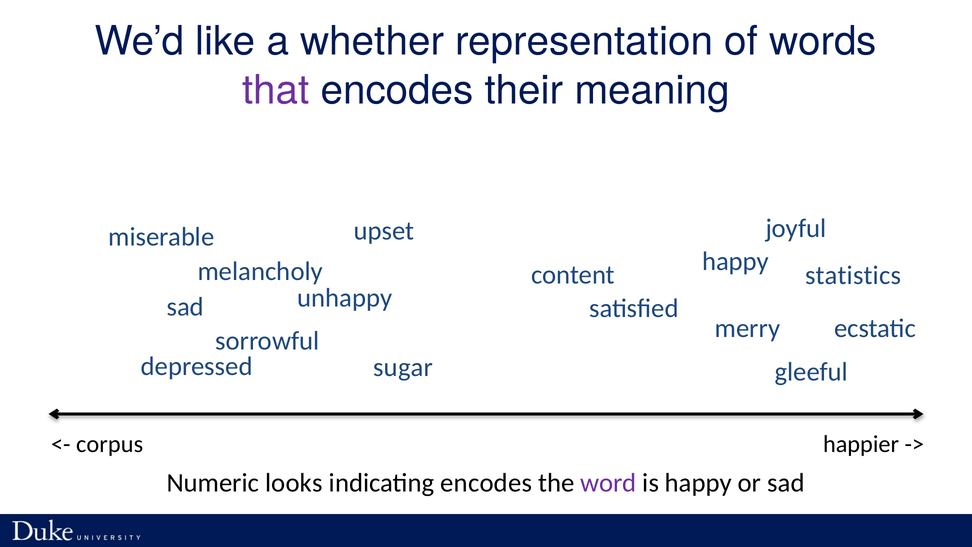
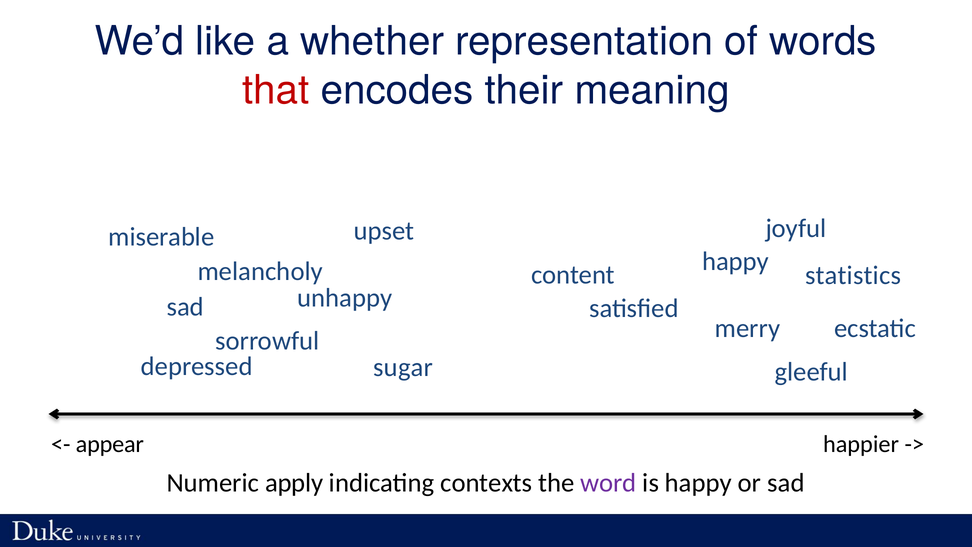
that colour: purple -> red (276, 90)
corpus: corpus -> appear (110, 444)
looks: looks -> apply (294, 482)
indicating encodes: encodes -> contexts (486, 482)
